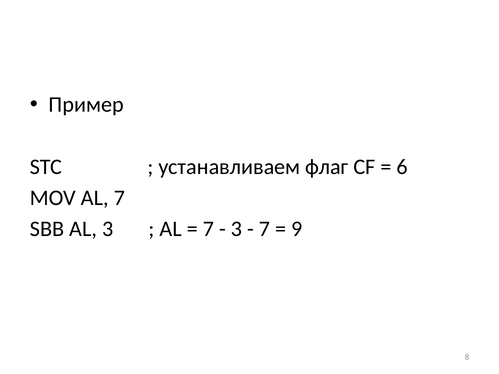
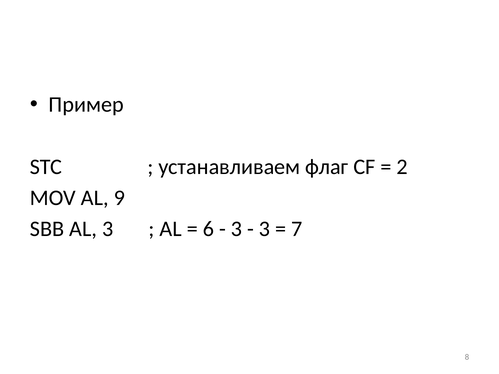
6: 6 -> 2 (402, 167)
AL 7: 7 -> 9 (119, 198)
7: 7 -> 6 (208, 229)
7: 7 -> 3 (264, 229)
9: 9 -> 7 (297, 229)
